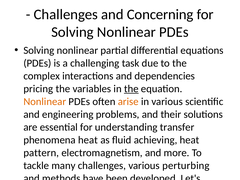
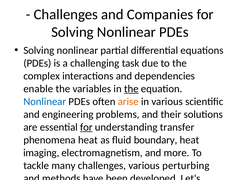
Concerning: Concerning -> Companies (160, 14)
pricing: pricing -> enable (38, 89)
Nonlinear colour: orange -> blue (45, 102)
for underline: none -> present (86, 127)
achieving: achieving -> boundary (156, 140)
pattern: pattern -> imaging (41, 153)
